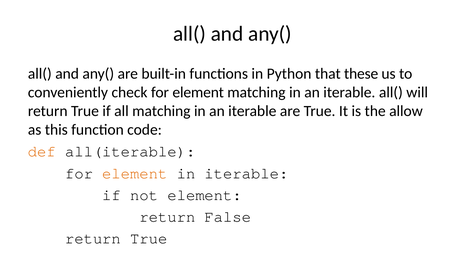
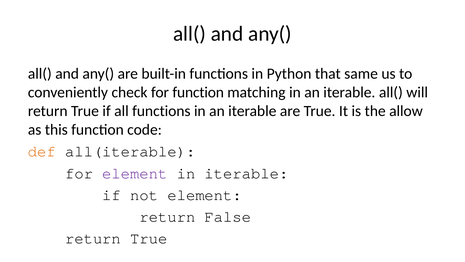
that these: these -> same (361, 74)
check for element: element -> function (198, 92)
all matching: matching -> functions (161, 111)
element colour: orange -> purple (135, 173)
